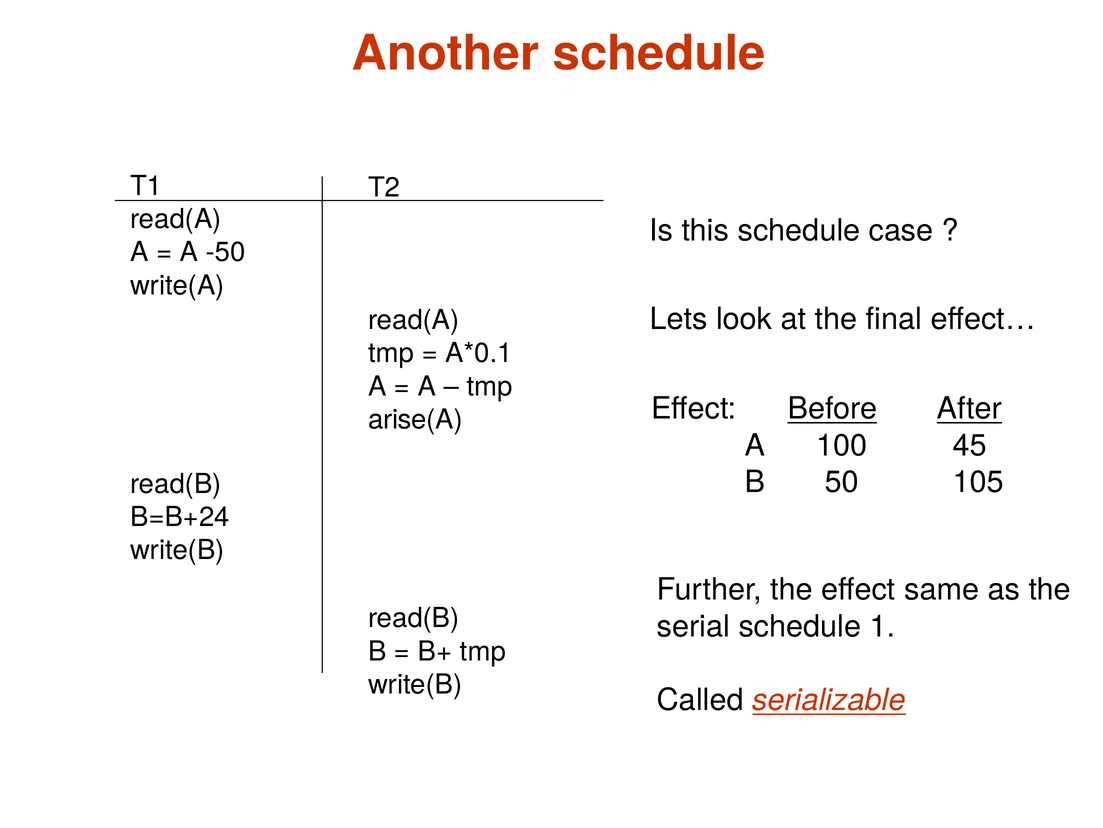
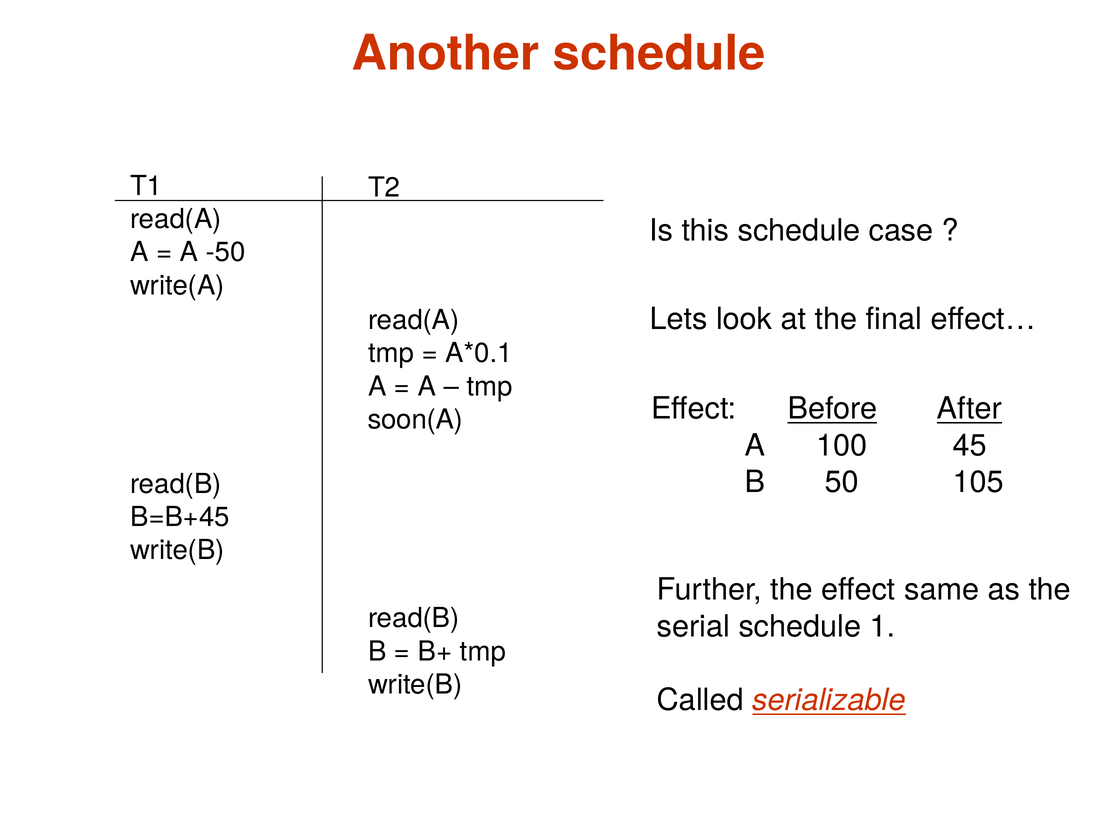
arise(A: arise(A -> soon(A (415, 419)
B=B+24: B=B+24 -> B=B+45 (180, 517)
